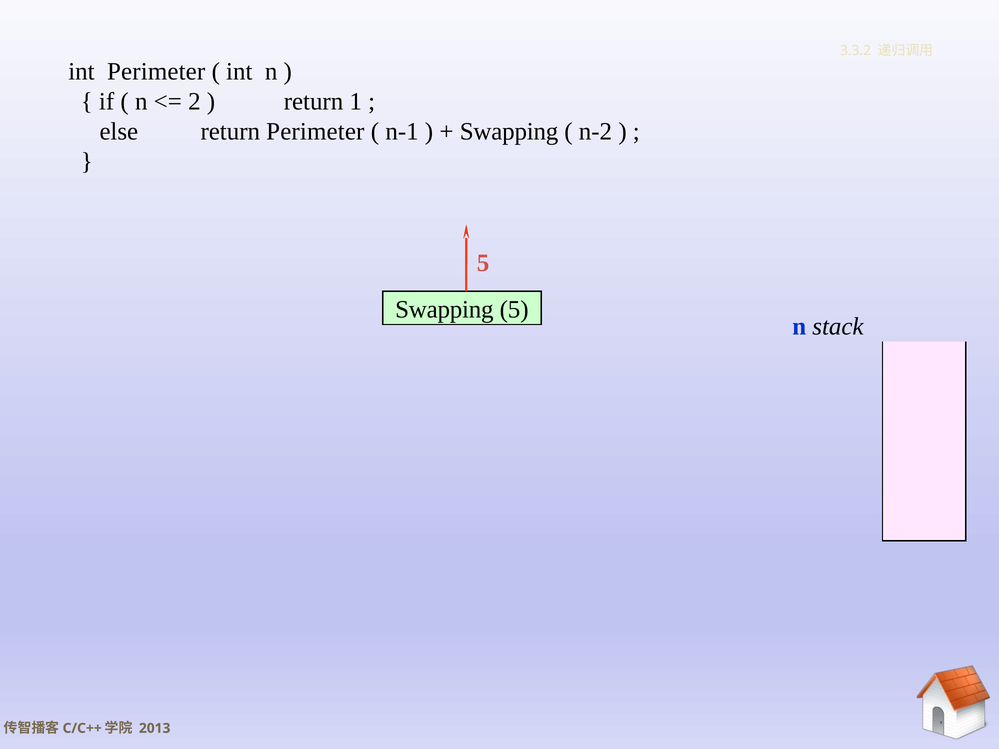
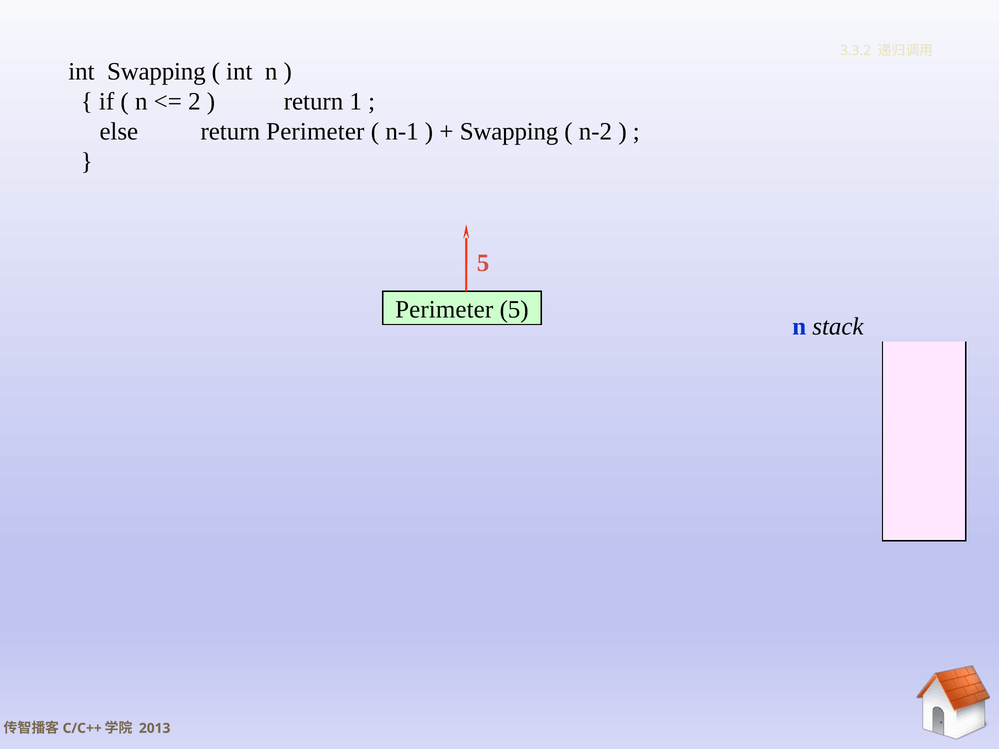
int Perimeter: Perimeter -> Swapping (156, 72)
Swapping: Swapping -> Perimeter (444, 310)
